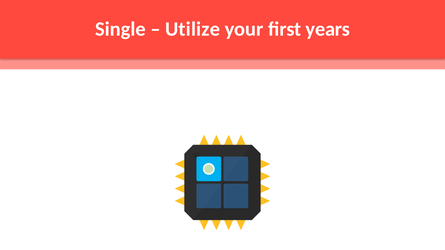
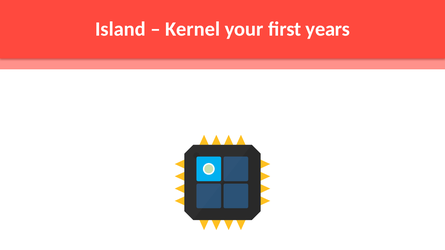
Single: Single -> Island (120, 29)
Utilize: Utilize -> Kernel (193, 29)
